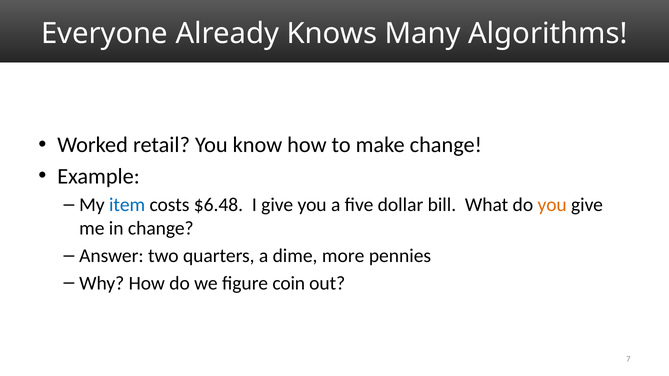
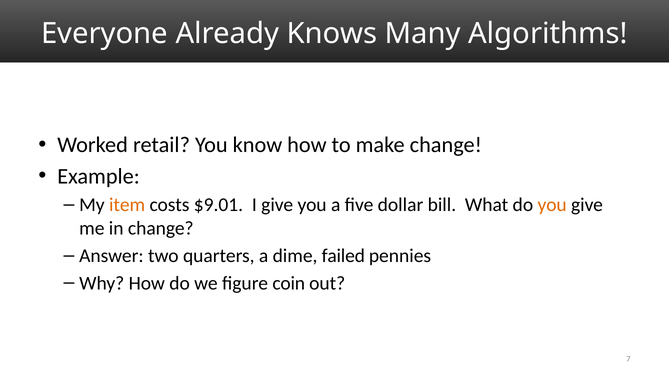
item colour: blue -> orange (127, 205)
$6.48: $6.48 -> $9.01 (218, 205)
more: more -> failed (343, 256)
